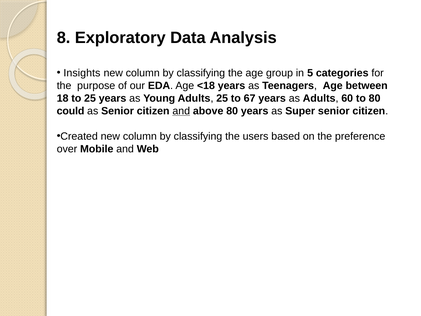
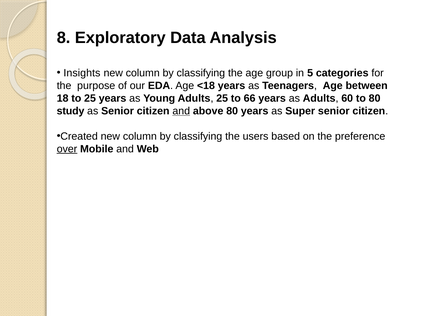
67: 67 -> 66 (250, 98)
could: could -> study (71, 111)
over underline: none -> present (67, 149)
